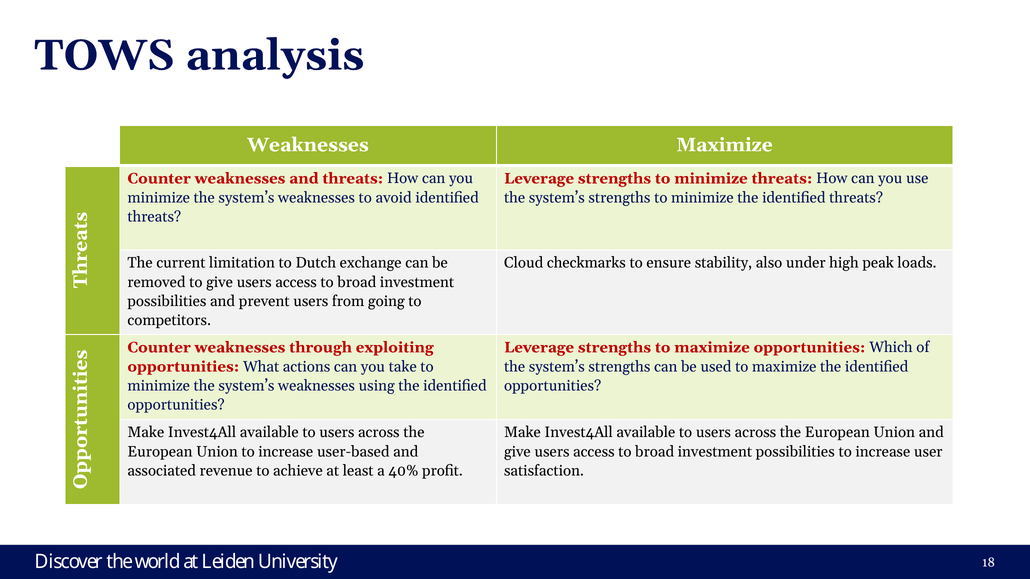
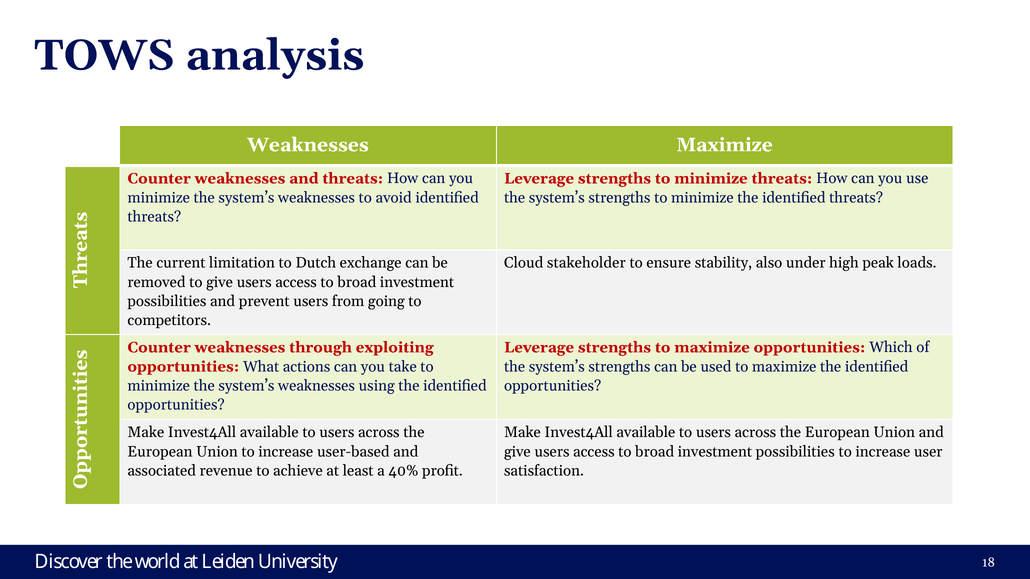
checkmarks: checkmarks -> stakeholder (586, 263)
